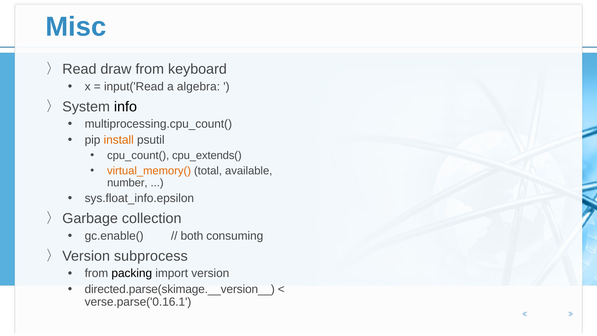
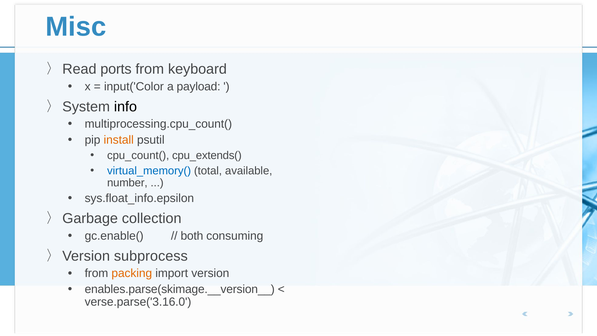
draw: draw -> ports (116, 69)
input('Read: input('Read -> input('Color (134, 86)
algebra: algebra -> payload (199, 86)
virtual_memory( colour: orange -> blue (149, 171)
packing colour: black -> orange (132, 273)
directed.parse(skimage.__version__: directed.parse(skimage.__version__ -> enables.parse(skimage.__version__ (180, 289)
verse.parse('0.16.1: verse.parse('0.16.1 -> verse.parse('3.16.0 (138, 302)
